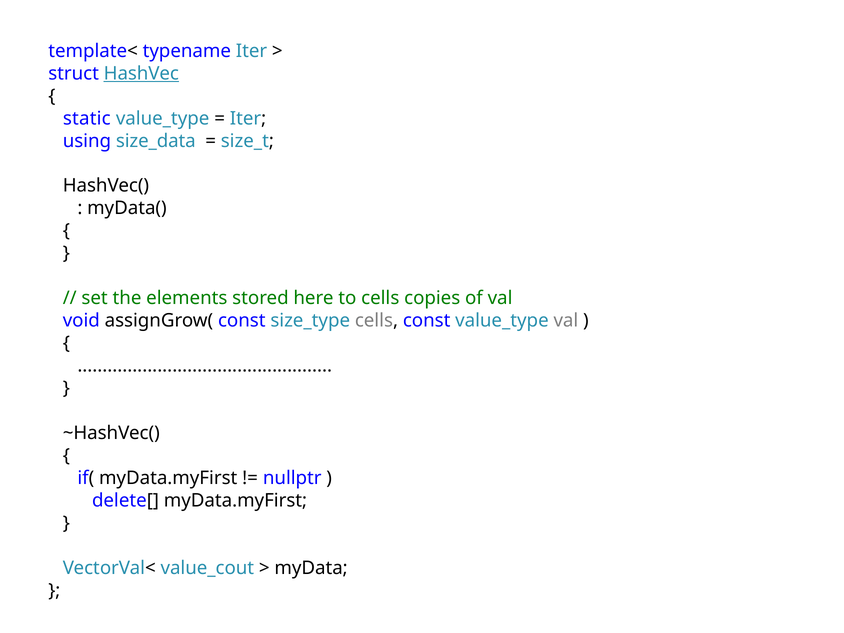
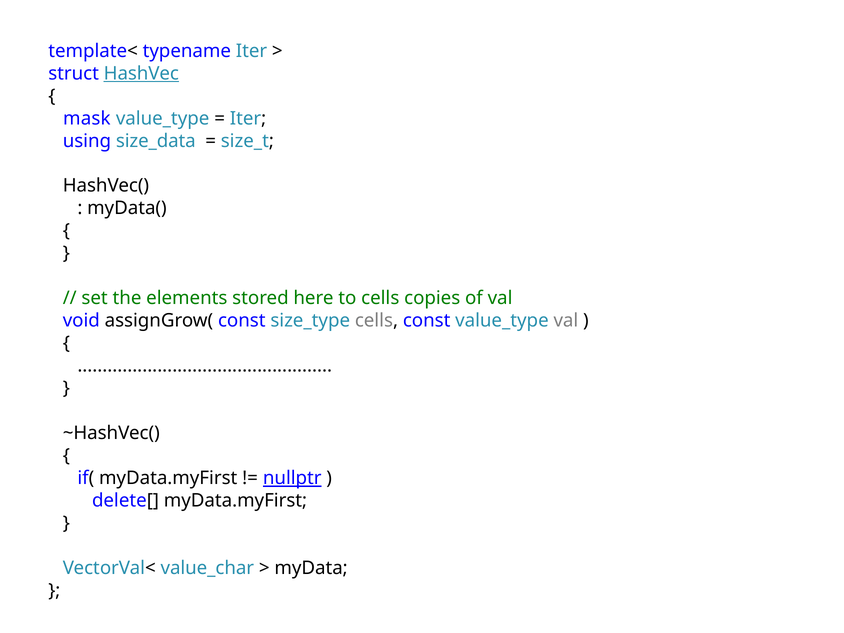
static: static -> mask (87, 118)
nullptr underline: none -> present (292, 478)
value_cout: value_cout -> value_char (207, 568)
